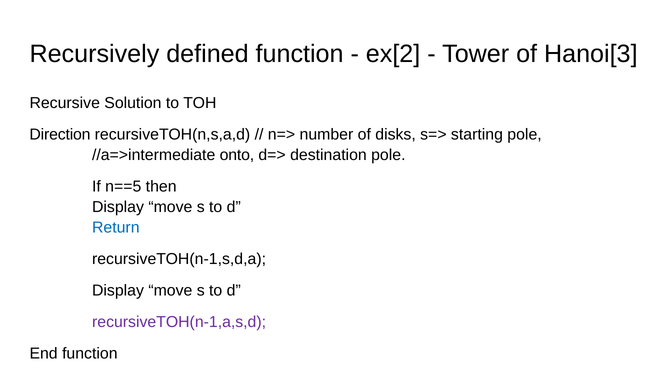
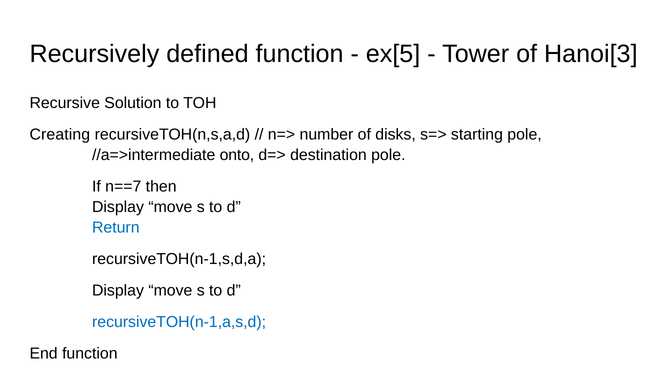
ex[2: ex[2 -> ex[5 (393, 54)
Direction: Direction -> Creating (60, 135)
n==5: n==5 -> n==7 (123, 186)
recursiveTOH(n-1,a,s,d colour: purple -> blue (179, 322)
